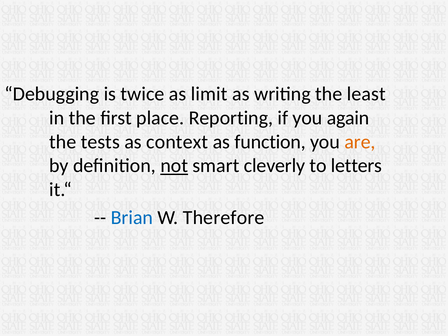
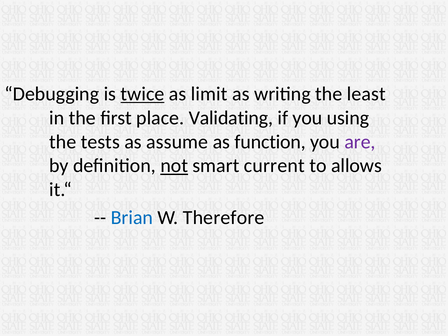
twice underline: none -> present (142, 94)
Reporting: Reporting -> Validating (231, 118)
again: again -> using (348, 118)
context: context -> assume (177, 142)
are colour: orange -> purple (360, 142)
cleverly: cleverly -> current (274, 166)
letters: letters -> allows (356, 166)
